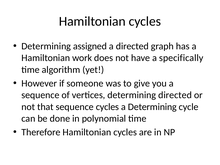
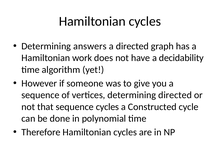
assigned: assigned -> answers (90, 46)
specifically: specifically -> decidability (181, 58)
a Determining: Determining -> Constructed (152, 107)
